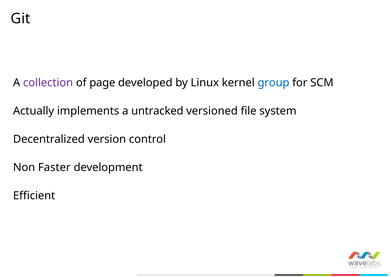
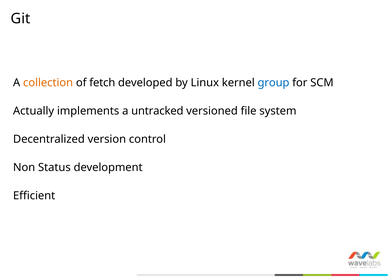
collection colour: purple -> orange (48, 83)
page: page -> fetch (102, 83)
Faster: Faster -> Status (54, 167)
